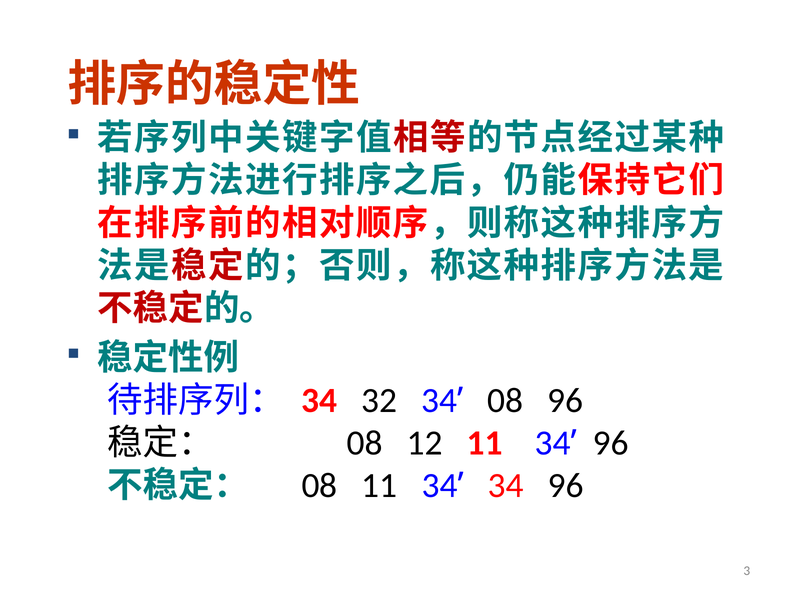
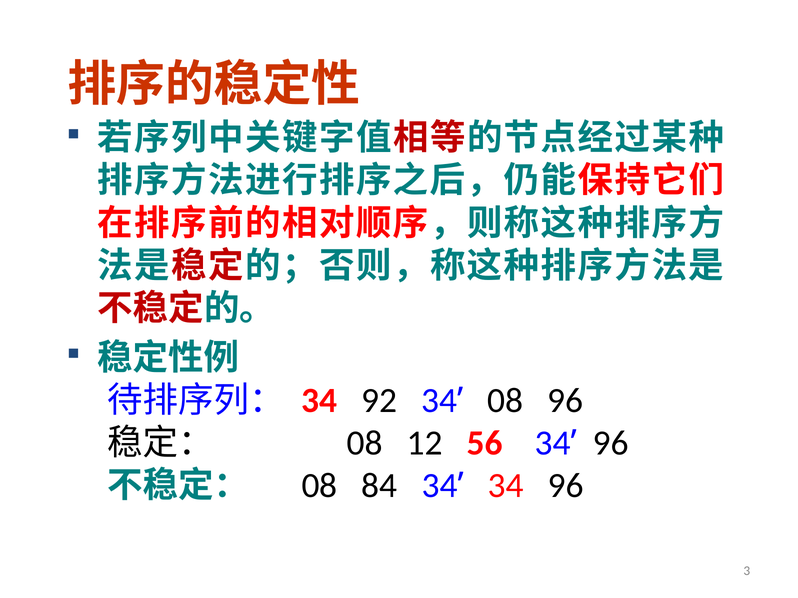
32: 32 -> 92 (379, 401)
12 11: 11 -> 56 (485, 443)
08 11: 11 -> 84 (379, 486)
